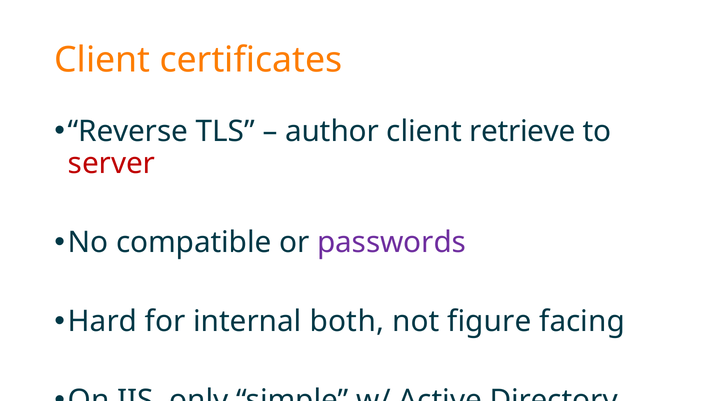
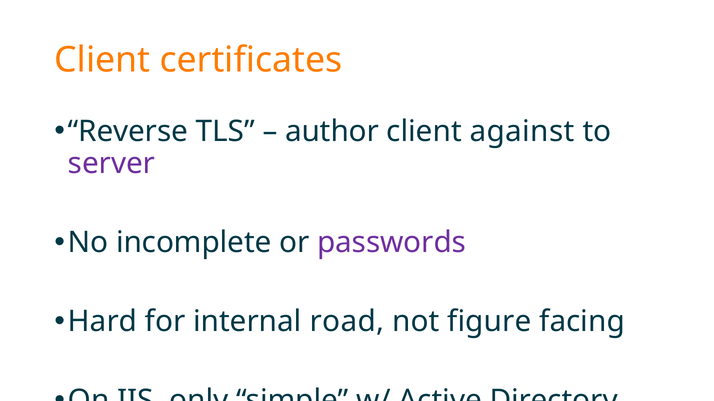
retrieve: retrieve -> against (522, 131)
server colour: red -> purple (111, 164)
compatible: compatible -> incomplete (194, 243)
both: both -> road (347, 322)
